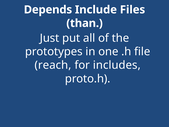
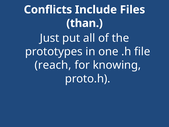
Depends: Depends -> Conflicts (48, 10)
includes: includes -> knowing (117, 65)
